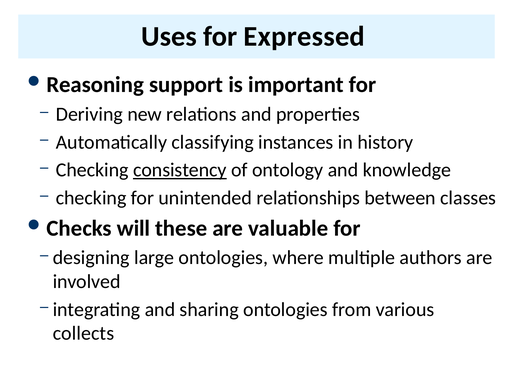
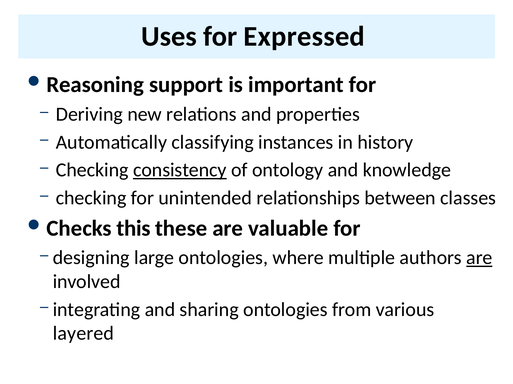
will: will -> this (134, 229)
are underline: none -> present (479, 258)
collects: collects -> layered (83, 334)
